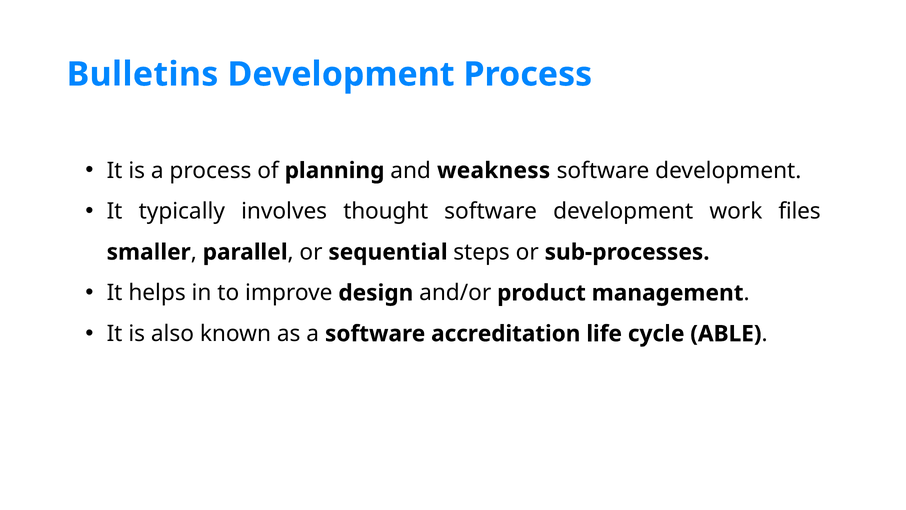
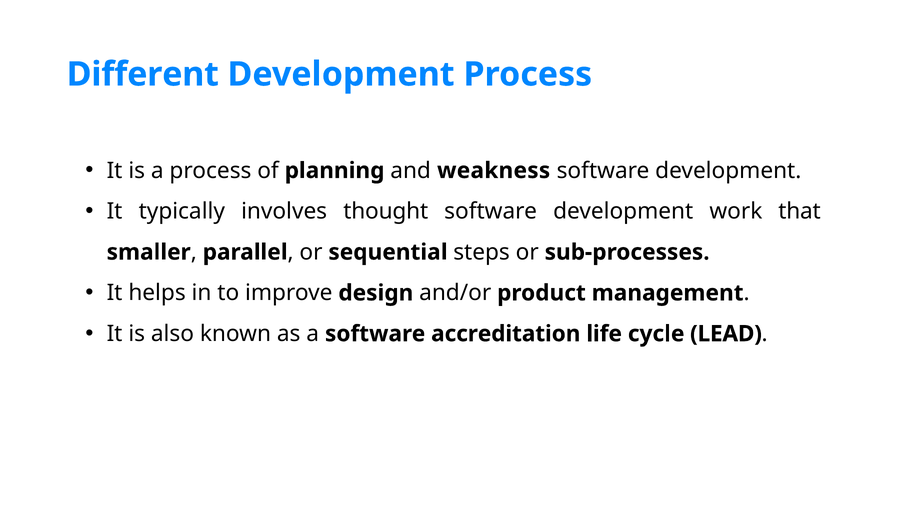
Bulletins: Bulletins -> Different (143, 74)
files: files -> that (800, 211)
ABLE: ABLE -> LEAD (726, 334)
